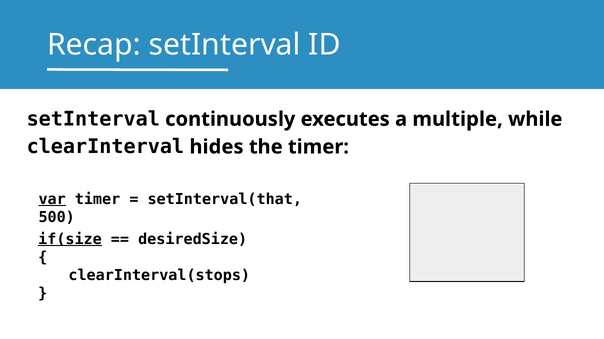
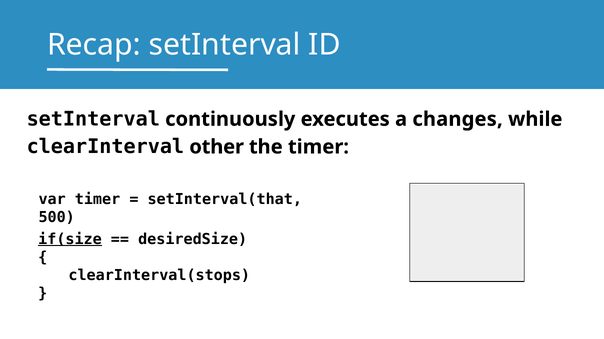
multiple: multiple -> changes (458, 119)
hides: hides -> other (217, 147)
var underline: present -> none (52, 200)
